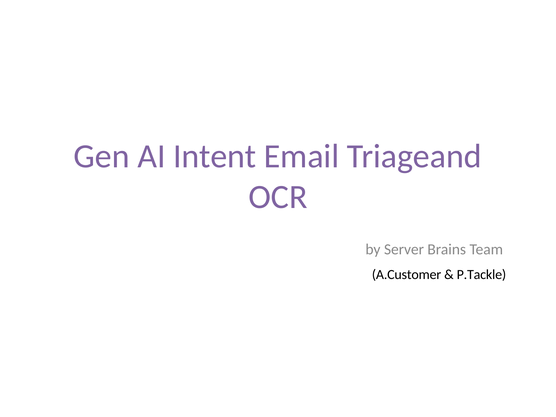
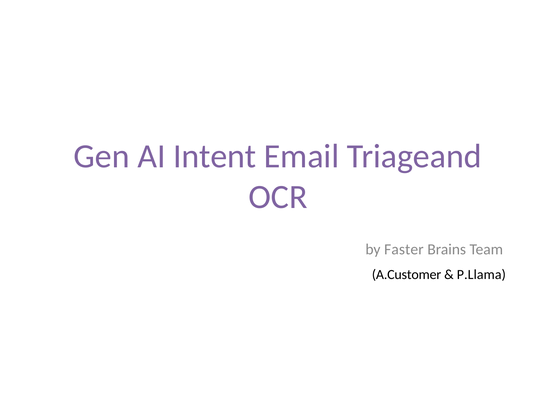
Server: Server -> Faster (404, 249)
P.Tackle: P.Tackle -> P.Llama (481, 274)
